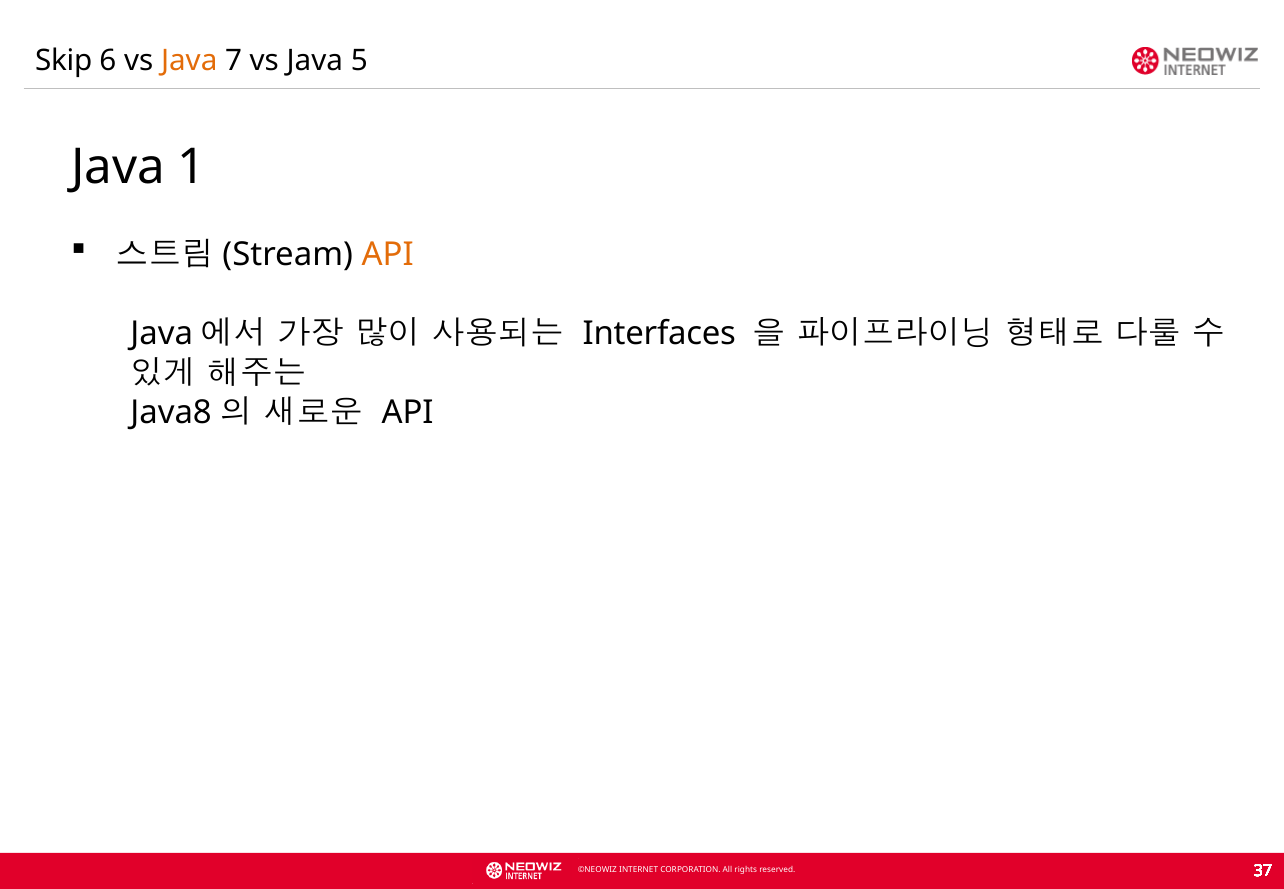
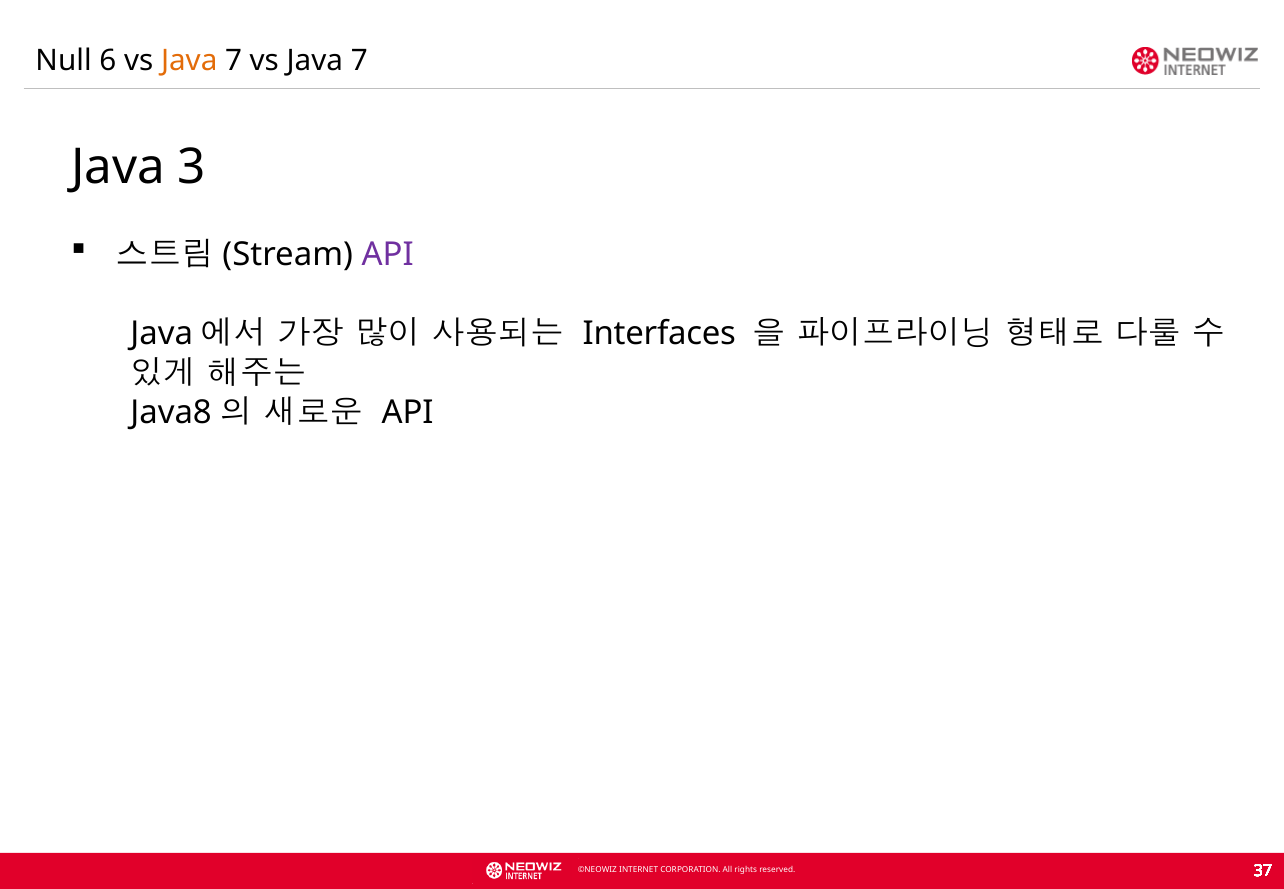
Skip: Skip -> Null (64, 61)
7 vs Java 5: 5 -> 7 (359, 61)
1: 1 -> 3 (192, 167)
API colour: orange -> purple (388, 255)
